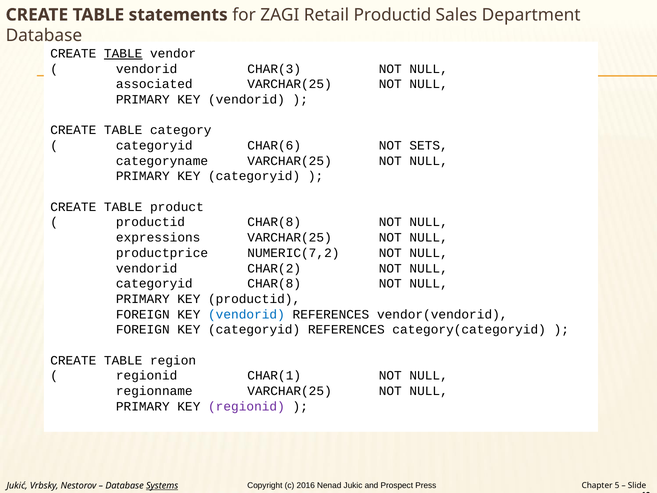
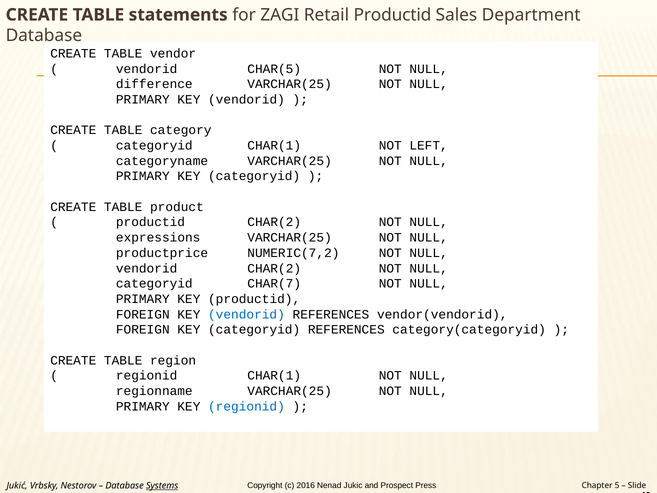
TABLE underline: present -> none (123, 53)
CHAR(3: CHAR(3 -> CHAR(5 (274, 69)
associated: associated -> difference (154, 84)
categoryid CHAR(6: CHAR(6 -> CHAR(1 (274, 145)
SETS: SETS -> LEFT (429, 145)
productid CHAR(8: CHAR(8 -> CHAR(2 (274, 222)
categoryid CHAR(8: CHAR(8 -> CHAR(7 (274, 284)
regionid colour: purple -> blue (246, 406)
